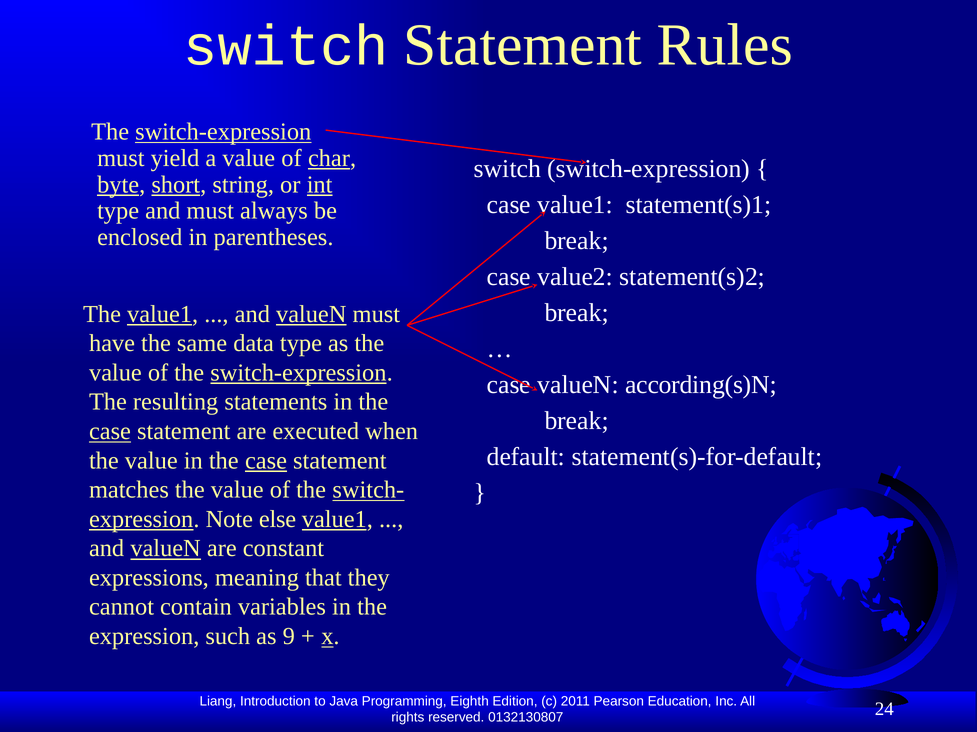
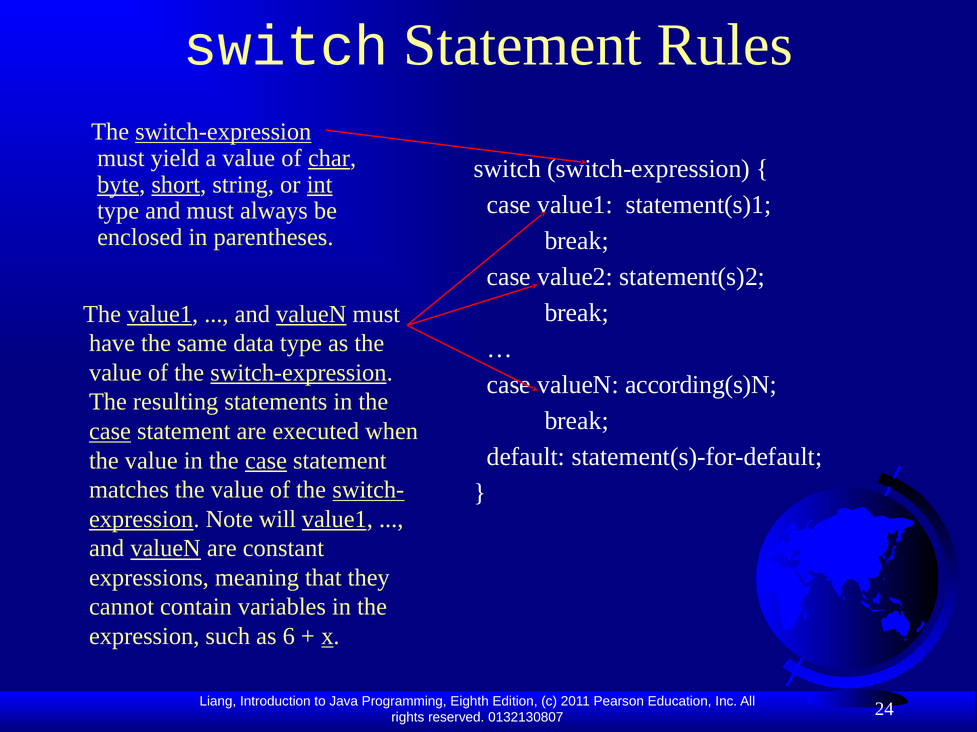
else: else -> will (278, 520)
9: 9 -> 6 (289, 637)
